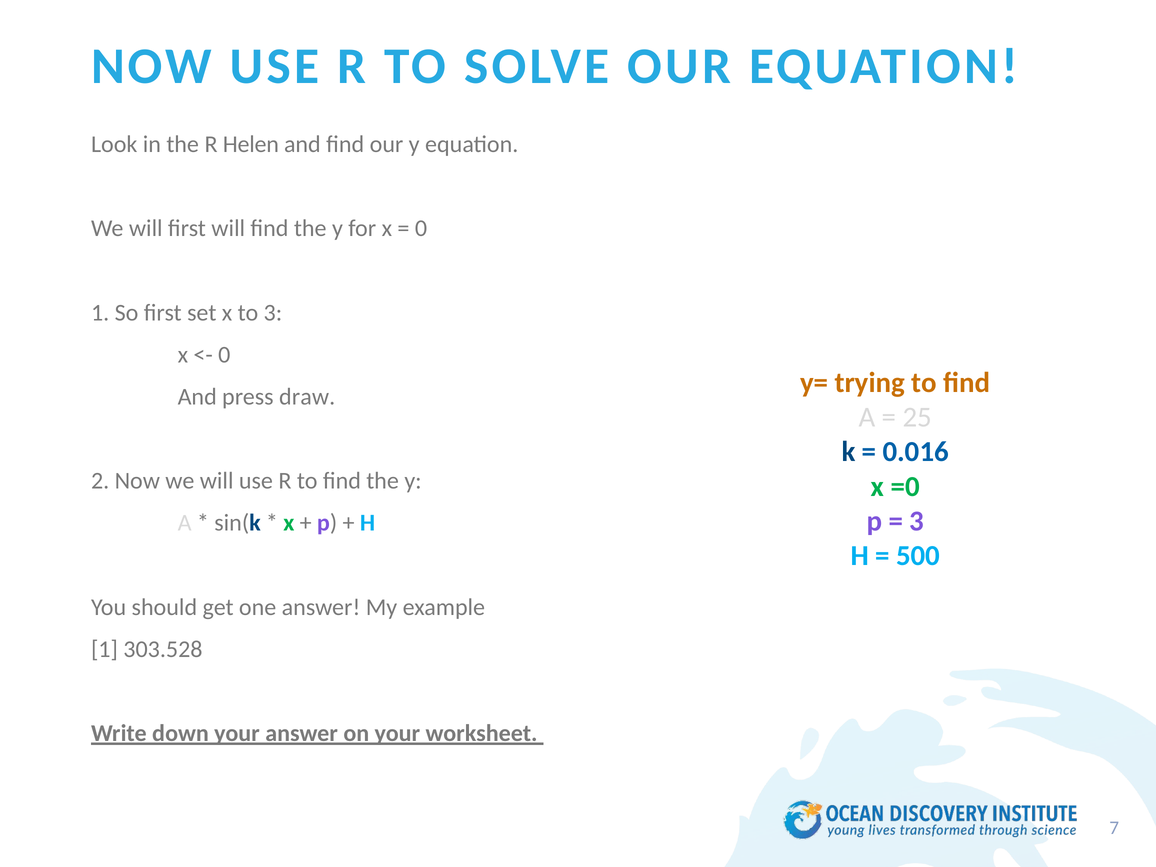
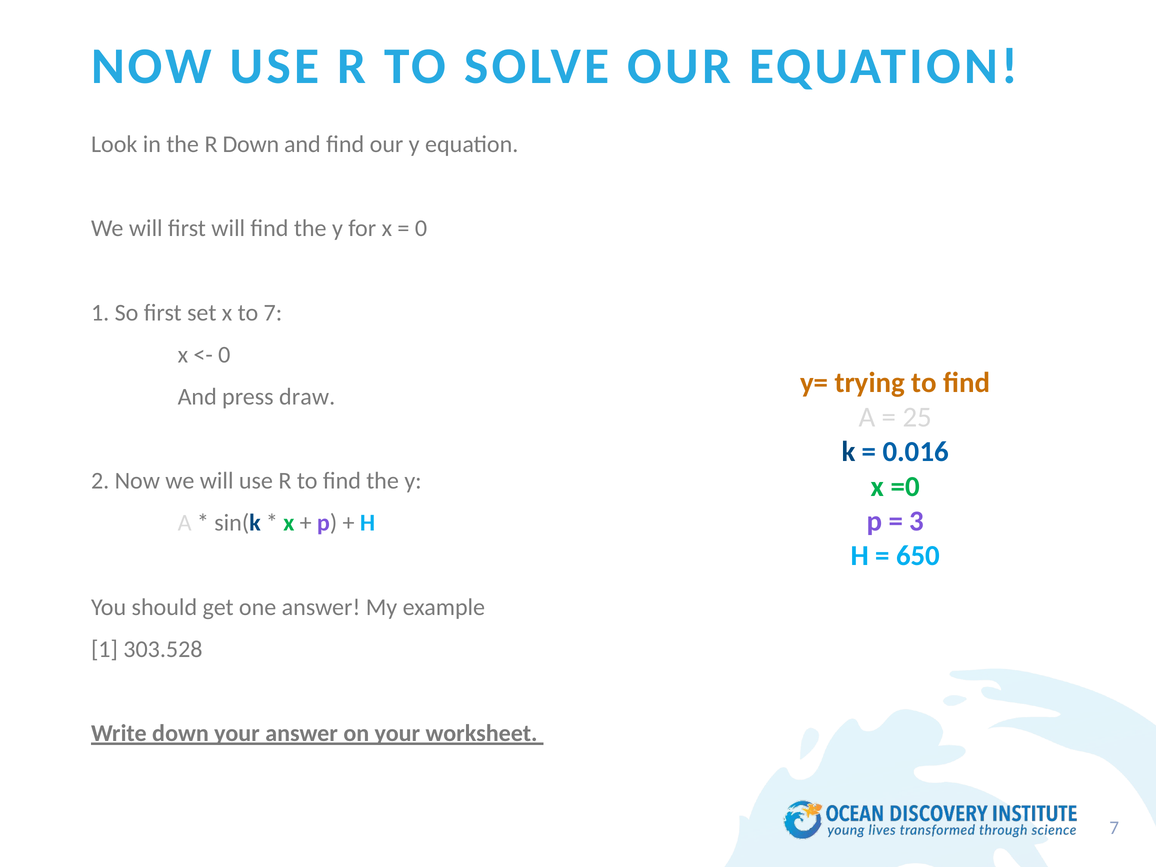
R Helen: Helen -> Down (251, 144)
to 3: 3 -> 7 (273, 313)
500: 500 -> 650 (918, 556)
